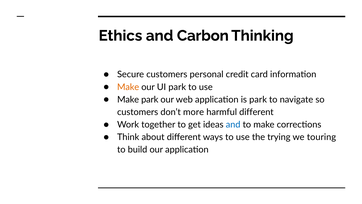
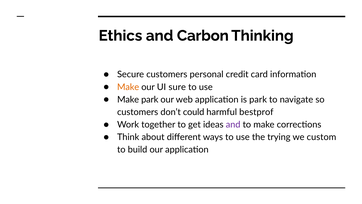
UI park: park -> sure (177, 87)
more: more -> could (194, 112)
harmful different: different -> bestprof (256, 112)
and colour: blue -> purple (233, 124)
touring: touring -> custom (321, 137)
